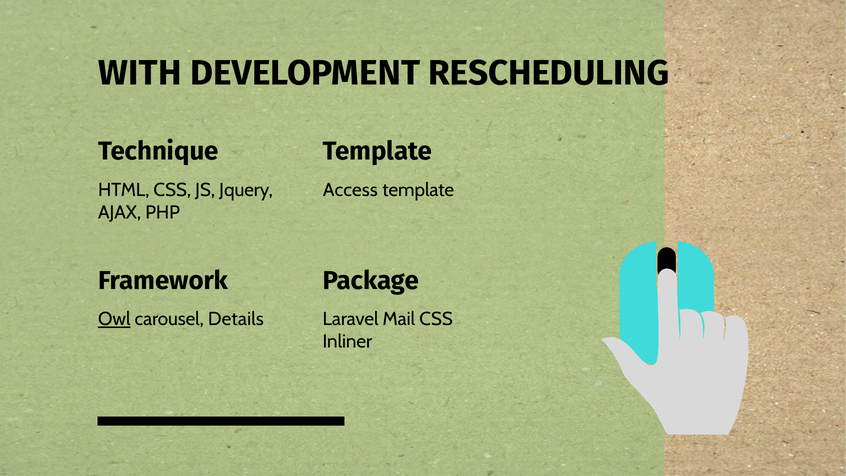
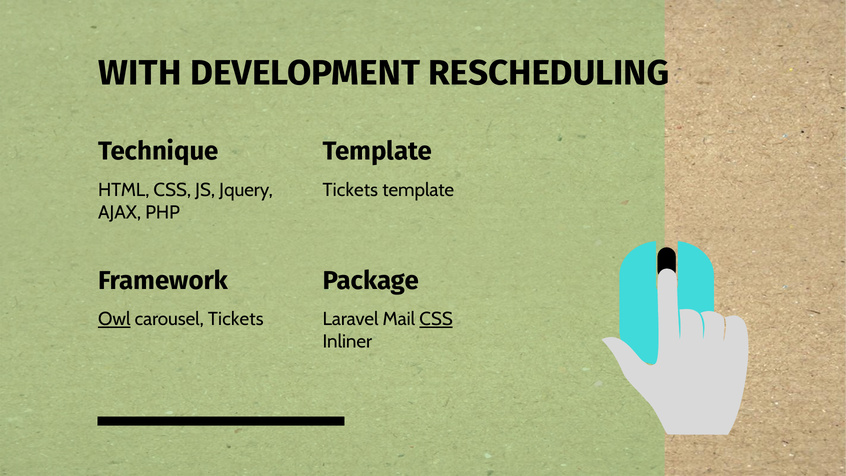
Access: Access -> Tickets (350, 190)
carousel Details: Details -> Tickets (236, 319)
CSS underline: none -> present (436, 319)
